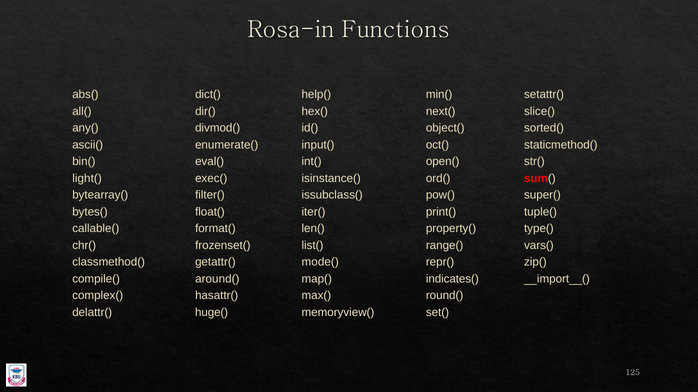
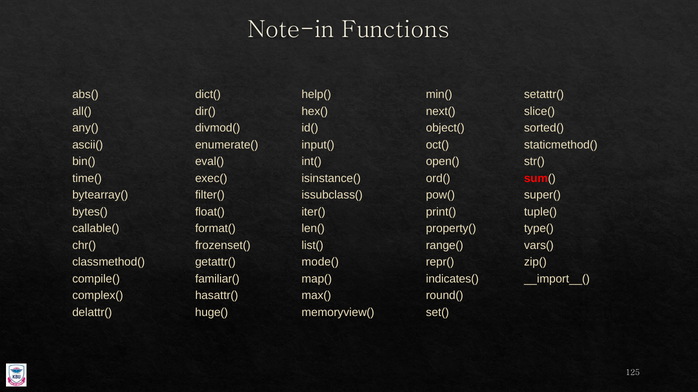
Rosa-in: Rosa-in -> Note-in (291, 30)
light(: light( -> time( (87, 179)
around(: around( -> familiar( (217, 279)
